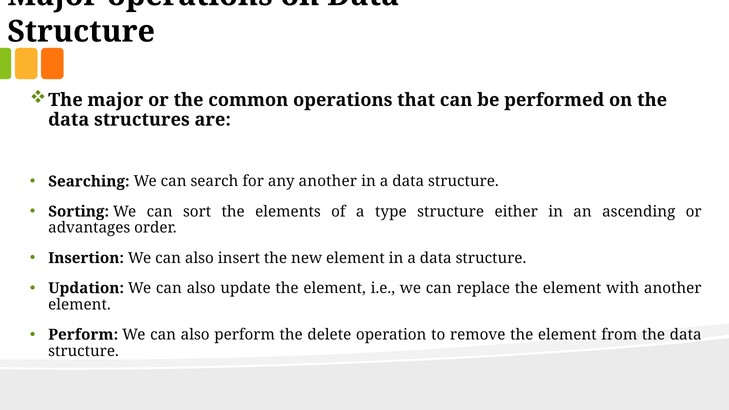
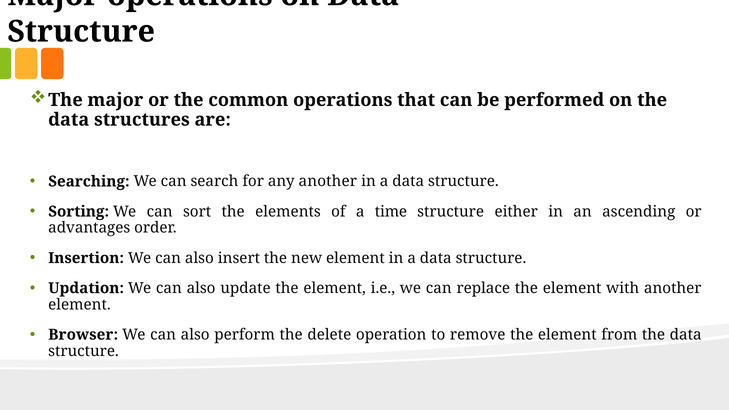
type: type -> time (391, 212)
Perform: Perform -> Browser (83, 335)
